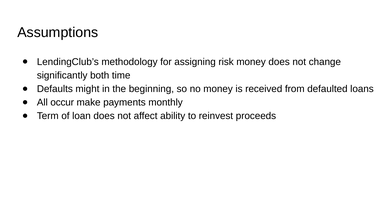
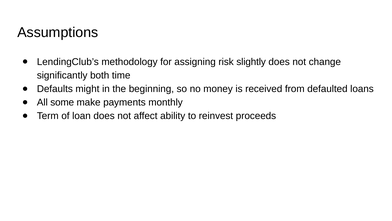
risk money: money -> slightly (251, 62)
occur: occur -> some (62, 102)
